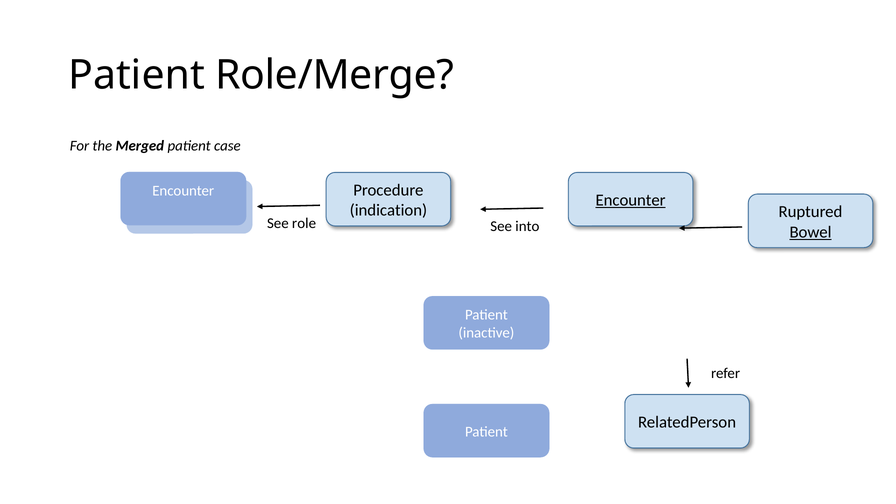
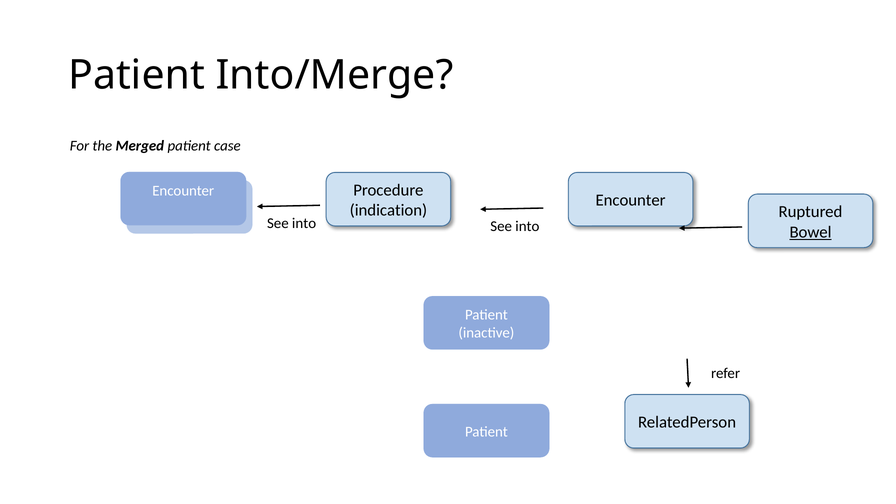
Role/Merge: Role/Merge -> Into/Merge (334, 75)
Encounter underline: present -> none (631, 200)
role: role -> into (304, 223)
